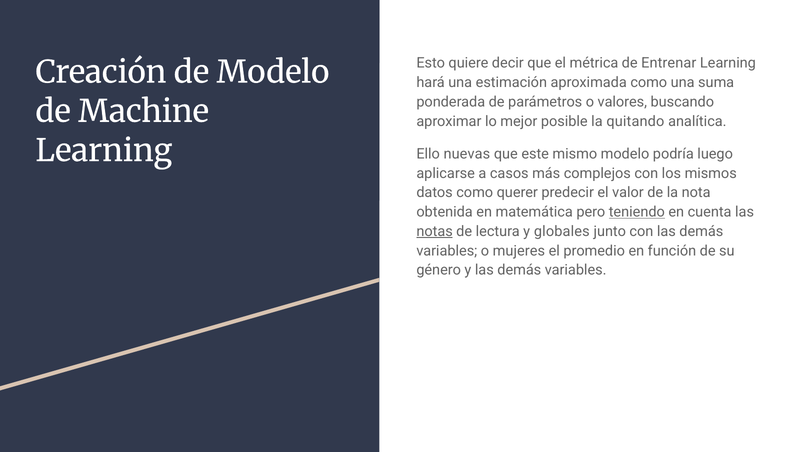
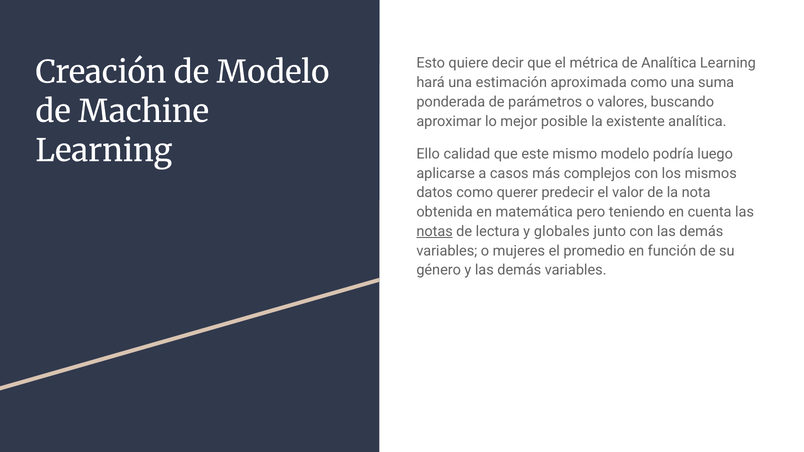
de Entrenar: Entrenar -> Analítica (669, 63)
quitando: quitando -> existente (635, 121)
nuevas: nuevas -> calidad (467, 154)
teniendo underline: present -> none (637, 212)
